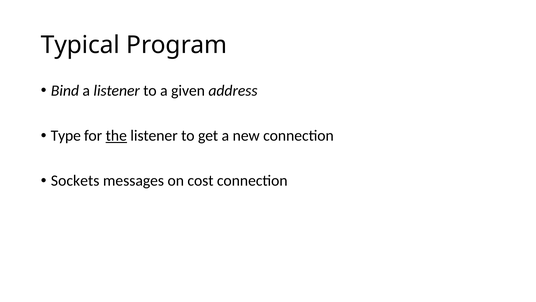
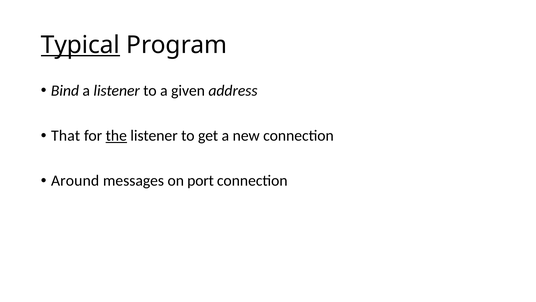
Typical underline: none -> present (80, 45)
Type: Type -> That (66, 136)
Sockets: Sockets -> Around (75, 181)
cost: cost -> port (201, 181)
